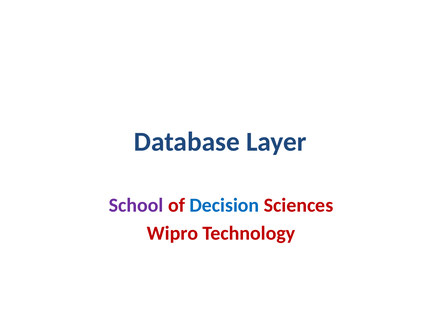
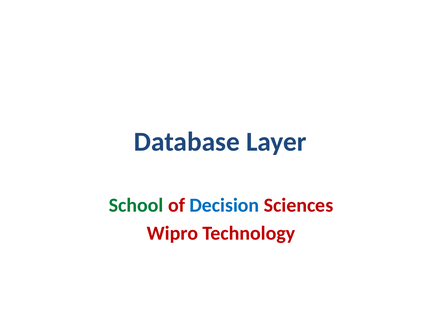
School colour: purple -> green (136, 206)
